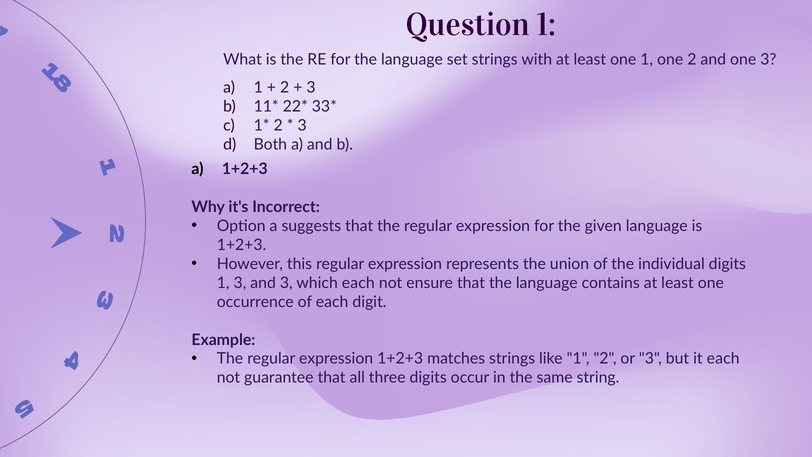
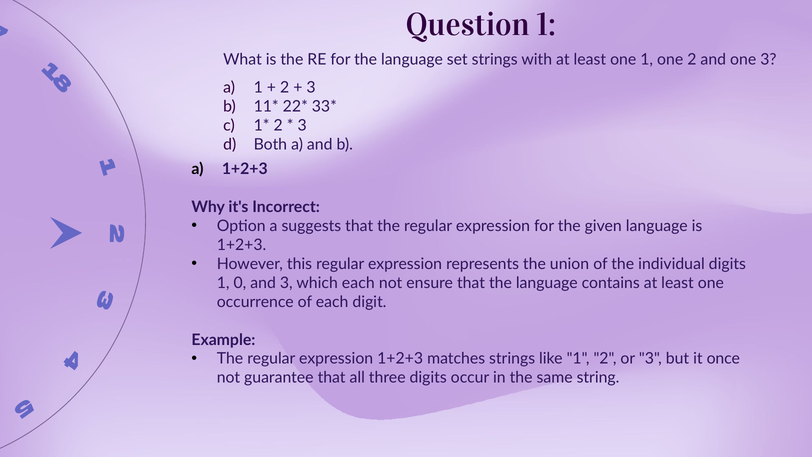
1 3: 3 -> 0 (240, 283)
it each: each -> once (723, 359)
